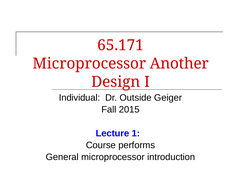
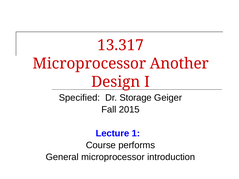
65.171: 65.171 -> 13.317 (121, 45)
Individual: Individual -> Specified (79, 98)
Outside: Outside -> Storage (136, 98)
